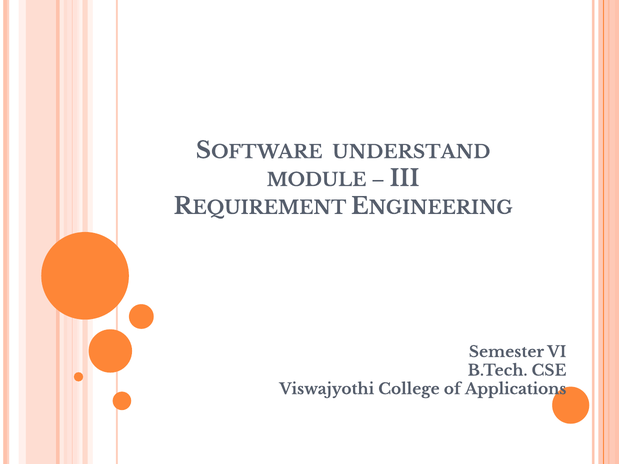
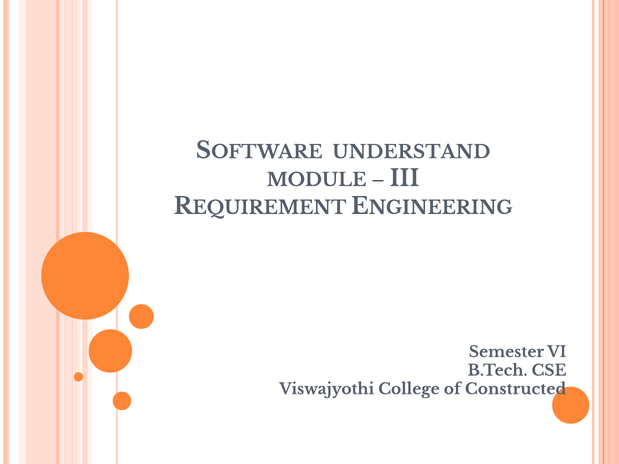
Applications: Applications -> Constructed (516, 389)
